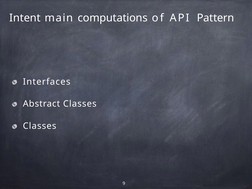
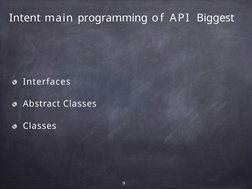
computations: computations -> programming (113, 18)
Pattern: Pattern -> Biggest (216, 18)
